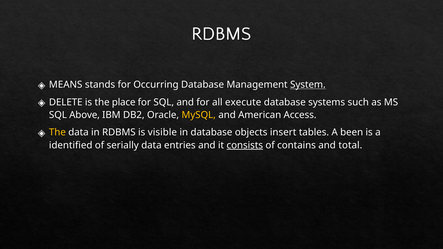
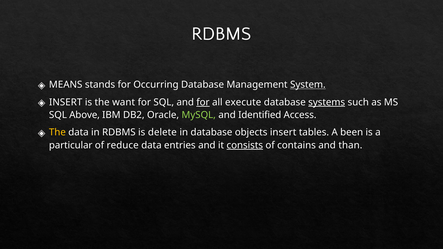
DELETE: DELETE -> INSERT (66, 102)
place: place -> want (124, 102)
for underline: none -> present (203, 102)
systems underline: none -> present (327, 102)
MySQL colour: yellow -> light green (199, 115)
American: American -> Identified (260, 115)
visible: visible -> delete (162, 133)
identified: identified -> particular (71, 145)
serially: serially -> reduce (123, 145)
total: total -> than (350, 145)
